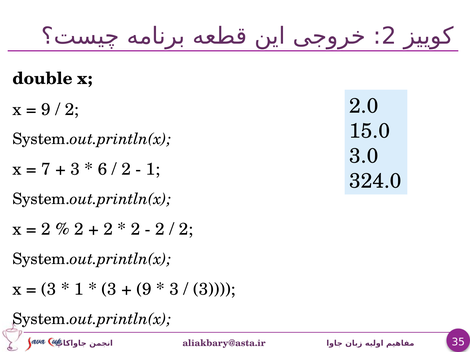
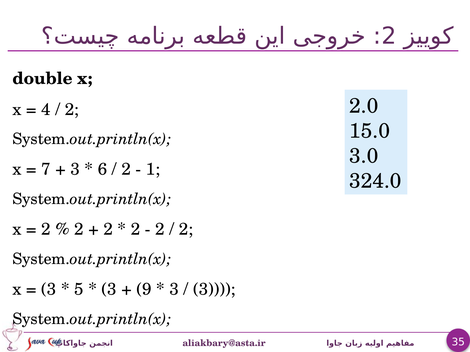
9: 9 -> 4 (46, 110)
1: 1 -> 5 (79, 290)
